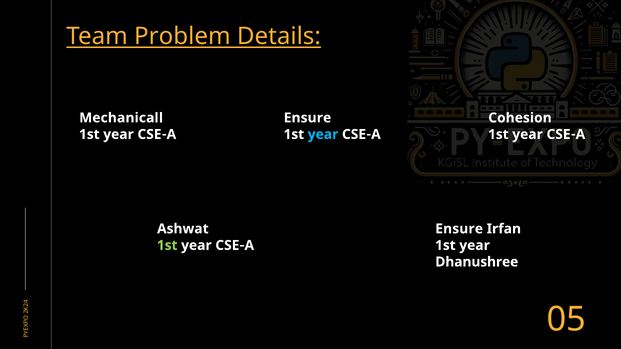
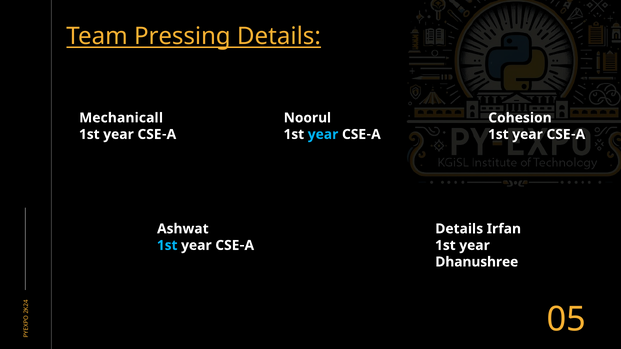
Problem: Problem -> Pressing (182, 36)
Ensure: Ensure -> Noorul (308, 118)
Ensure: Ensure -> Details (459, 229)
1st colour: light green -> light blue (167, 246)
